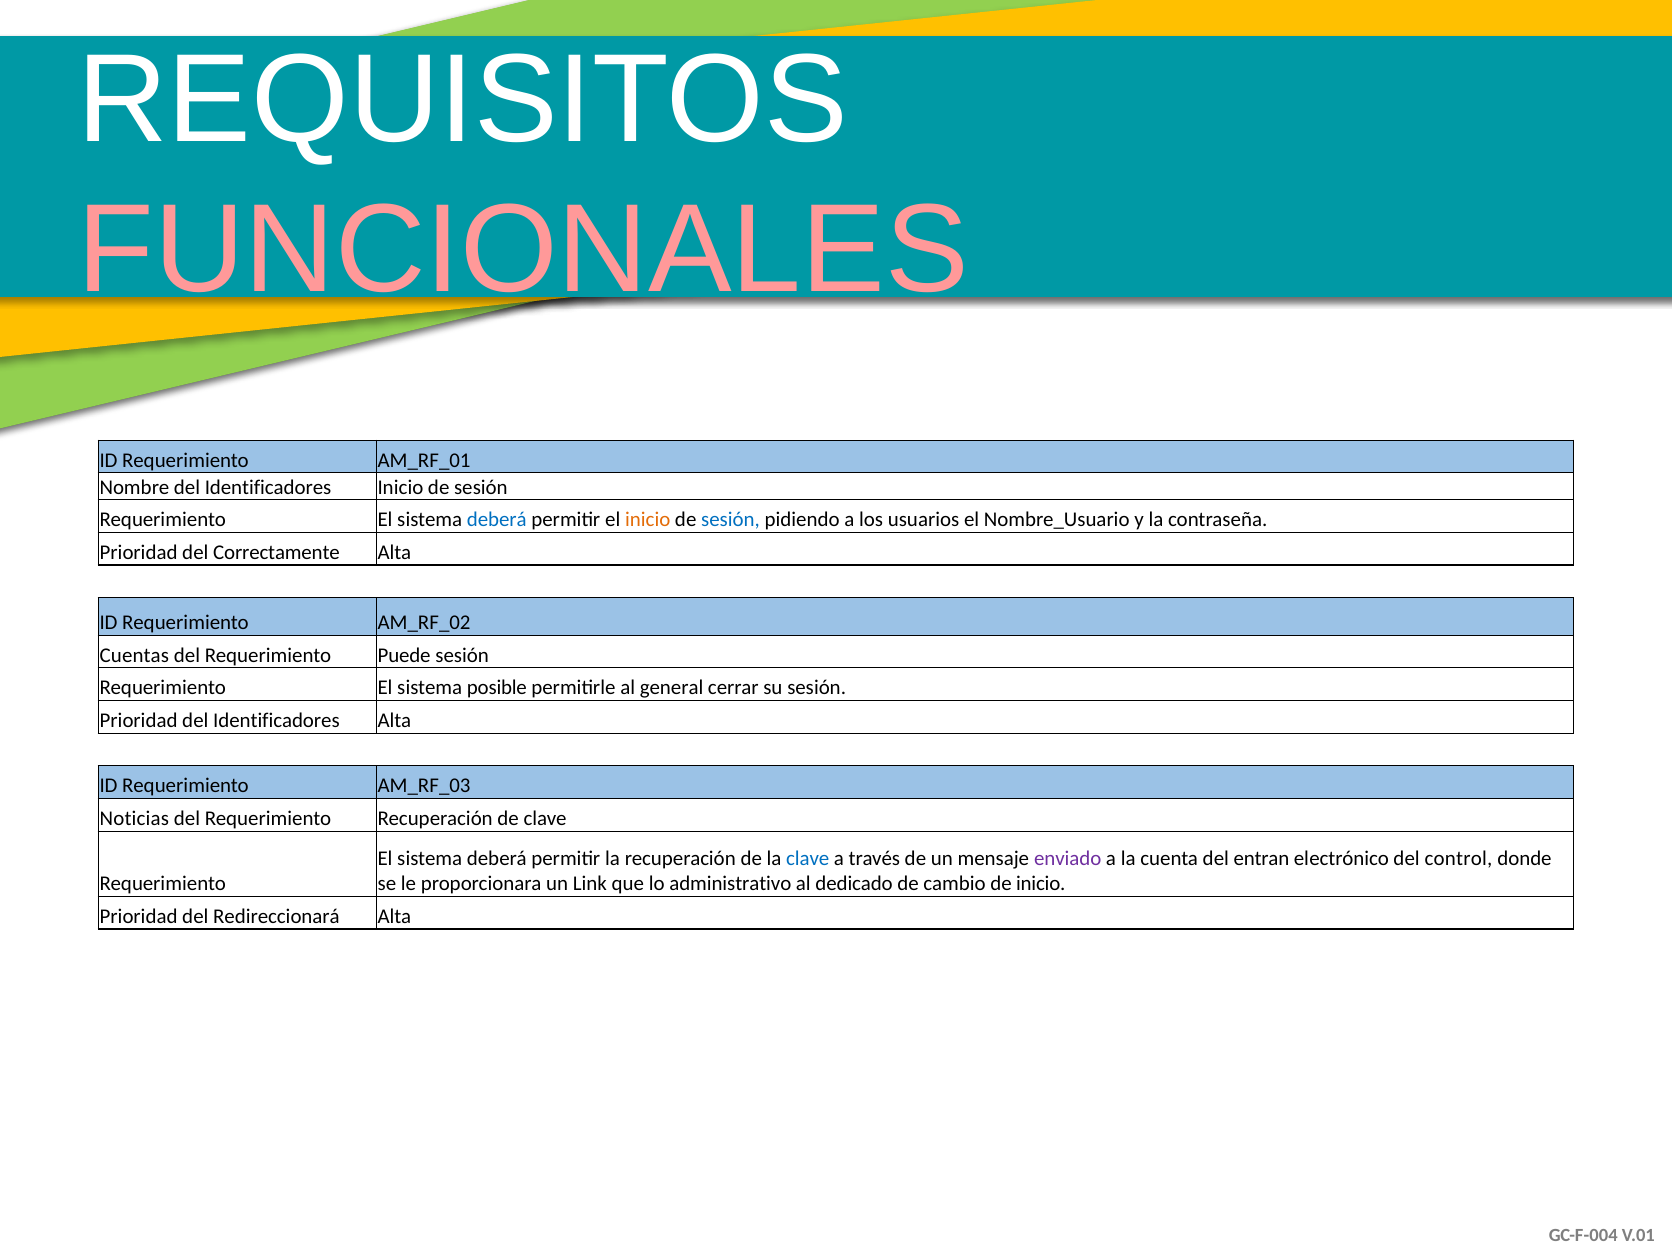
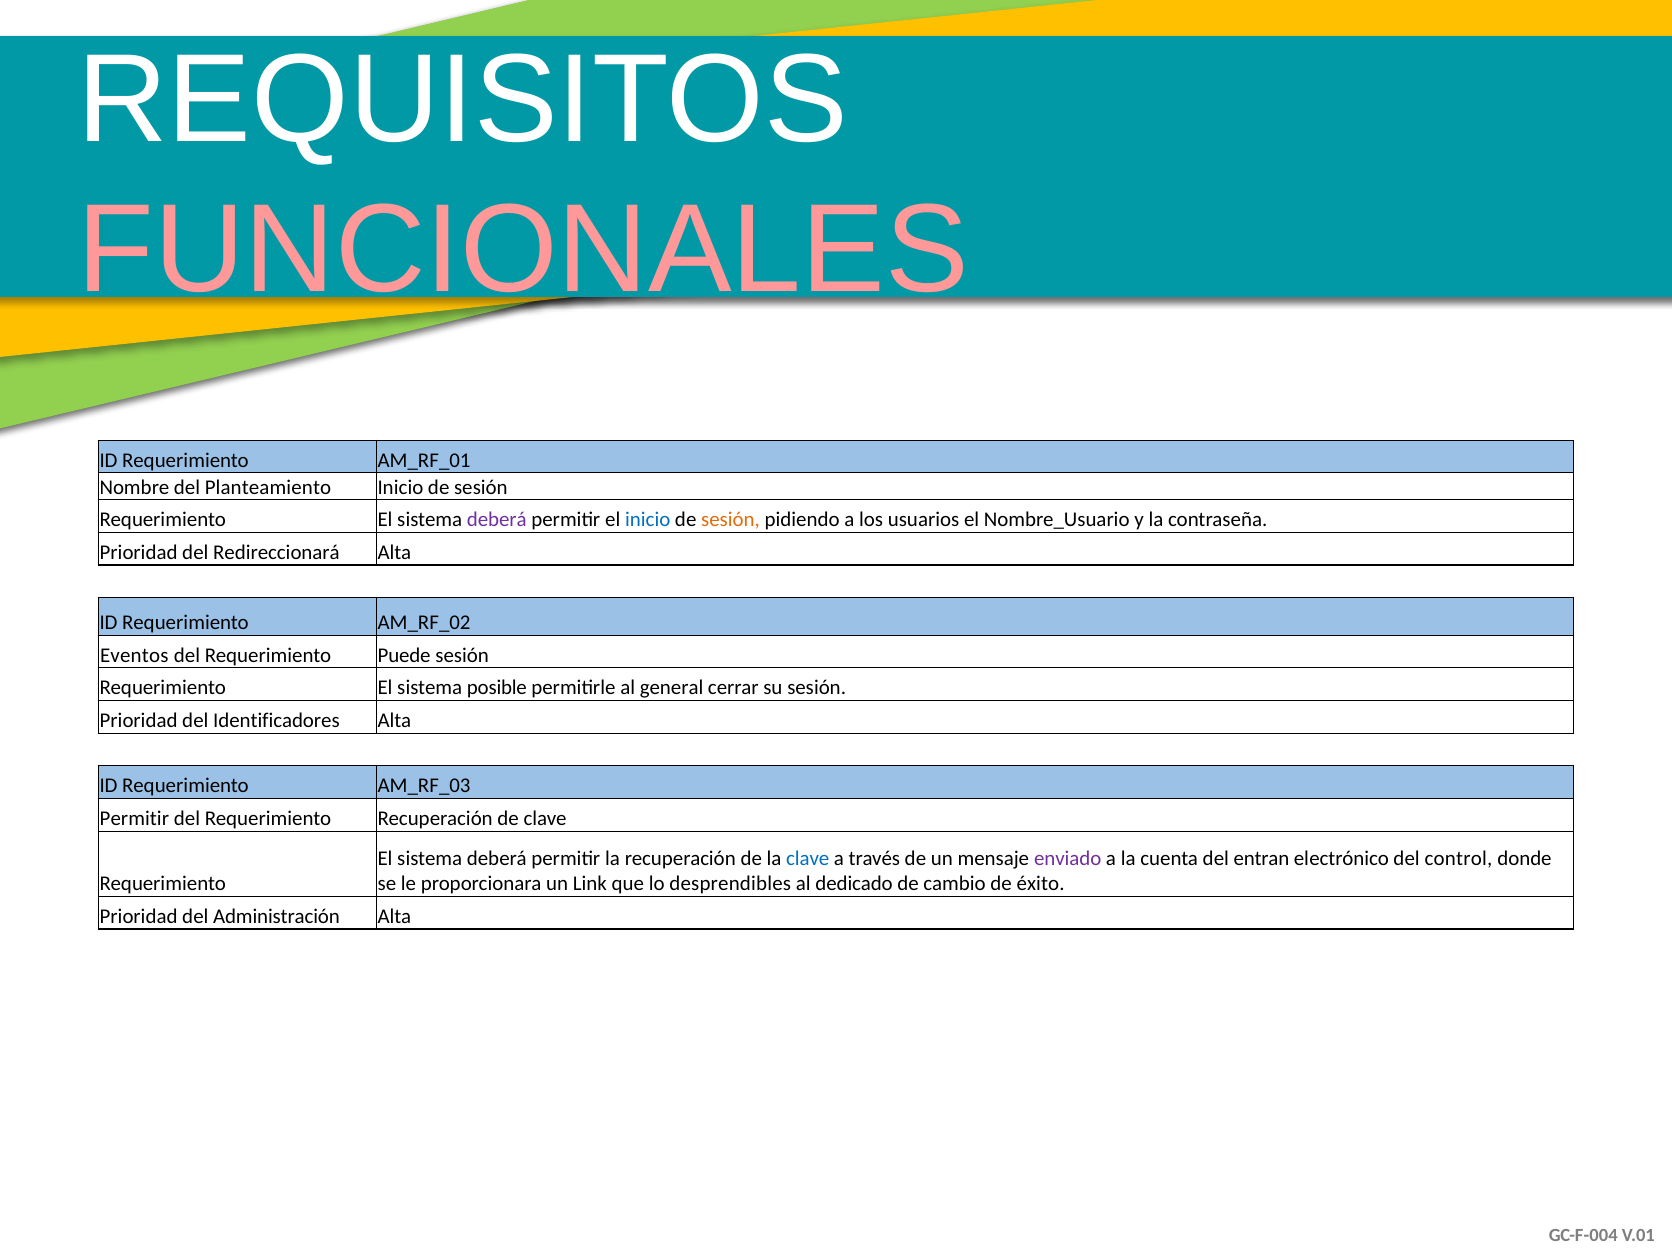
Nombre del Identificadores: Identificadores -> Planteamiento (268, 487)
deberá colour: blue -> purple (497, 520)
inicio colour: orange -> blue (648, 520)
sesión colour: blue -> orange (730, 520)
Correctamente: Correctamente -> Redireccionará (276, 552)
Cuentas: Cuentas -> Eventos (134, 655)
Noticias: Noticias -> Permitir (134, 819)
administrativo: administrativo -> desprendibles (730, 884)
de inicio: inicio -> éxito (1041, 884)
Redireccionará: Redireccionará -> Administración (276, 917)
